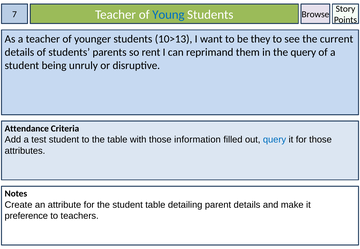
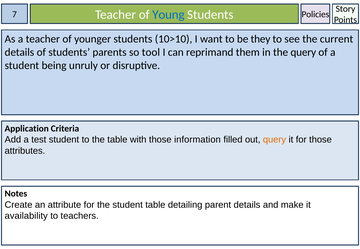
Browse: Browse -> Policies (315, 14)
10>13: 10>13 -> 10>10 (174, 39)
rent: rent -> tool (151, 52)
Attendance: Attendance -> Application (27, 129)
query colour: blue -> orange (275, 140)
preference: preference -> availability (26, 216)
